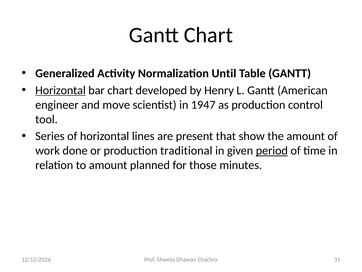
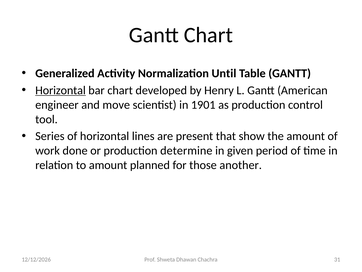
1947: 1947 -> 1901 (203, 105)
traditional: traditional -> determine (186, 150)
period underline: present -> none (272, 150)
minutes: minutes -> another (241, 165)
